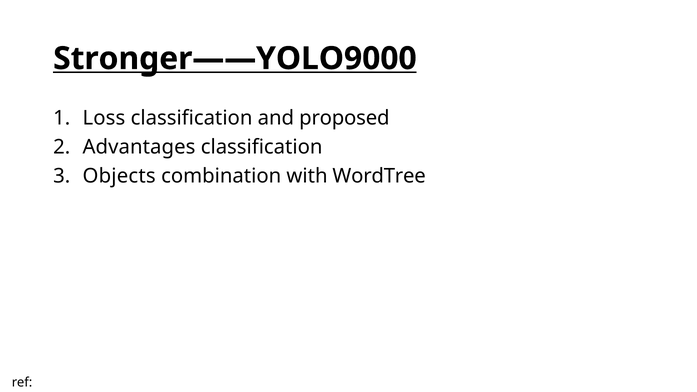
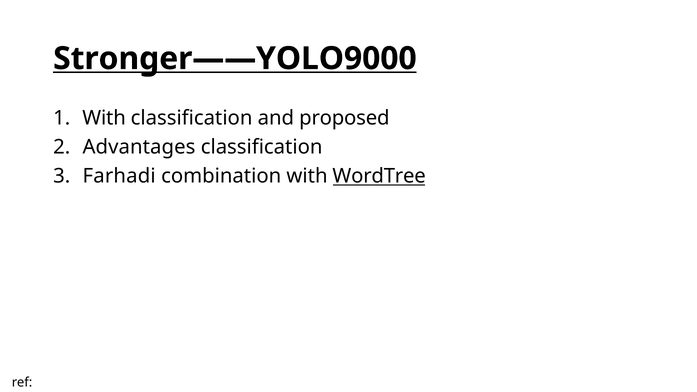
Loss: Loss -> With (104, 118)
Objects: Objects -> Farhadi (119, 176)
WordTree underline: none -> present (379, 176)
